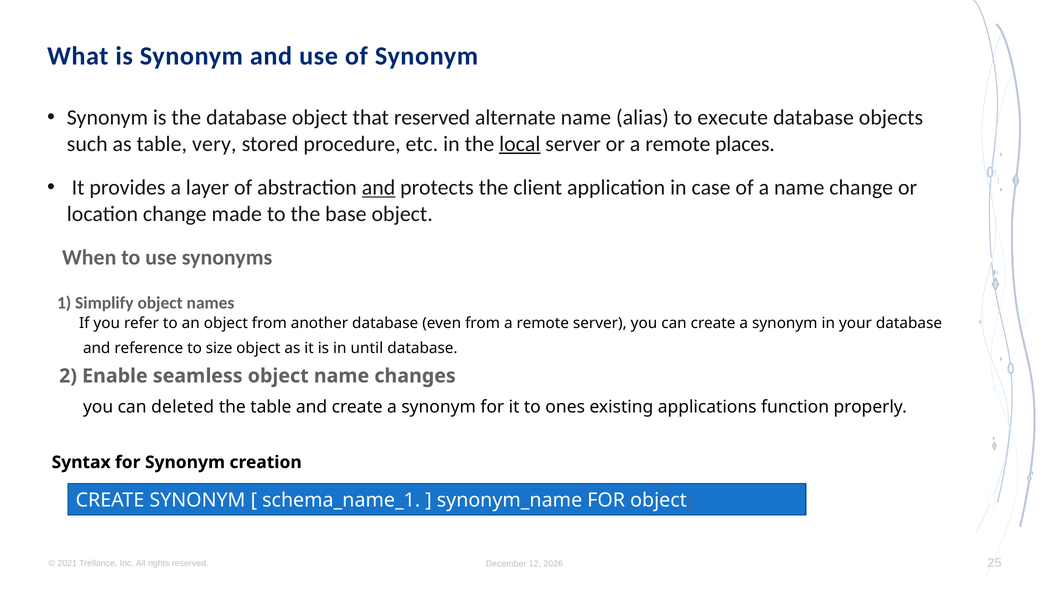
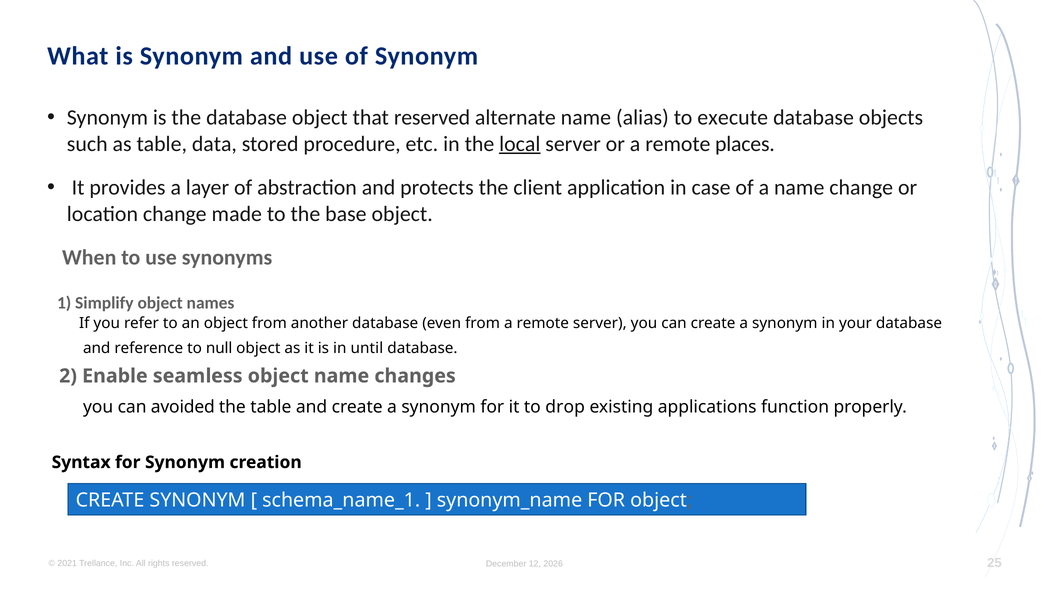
very: very -> data (214, 144)
and underline: present -> none (379, 188)
size: size -> null (219, 348)
deleted: deleted -> avoided (183, 407)
ones: ones -> drop (565, 407)
